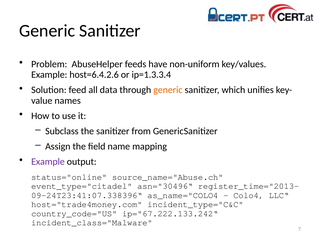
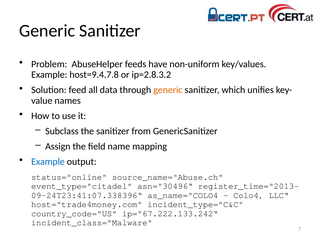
host=6.4.2.6: host=6.4.2.6 -> host=9.4.7.8 (94, 75)
ip=1.3.3.4: ip=1.3.3.4 -> ip=2.8.3.2 (151, 75)
Example colour: purple -> blue (48, 162)
